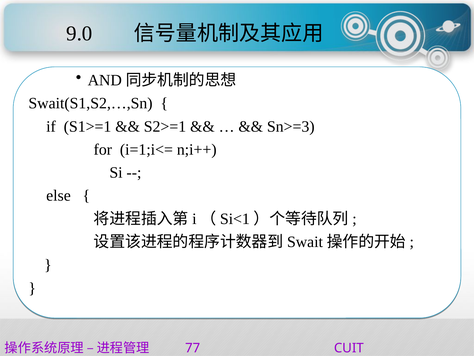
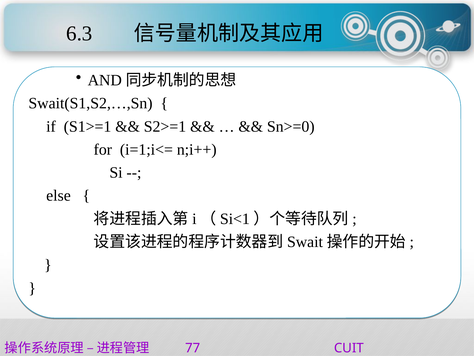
9.0: 9.0 -> 6.3 (79, 33)
Sn>=3: Sn>=3 -> Sn>=0 (291, 126)
